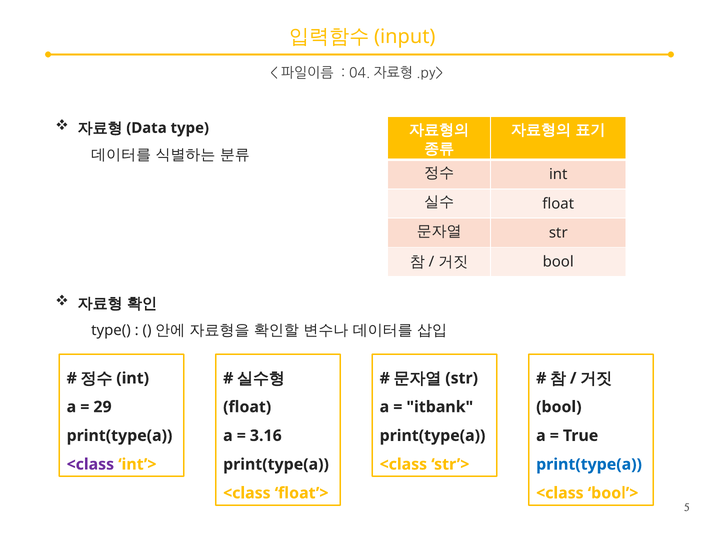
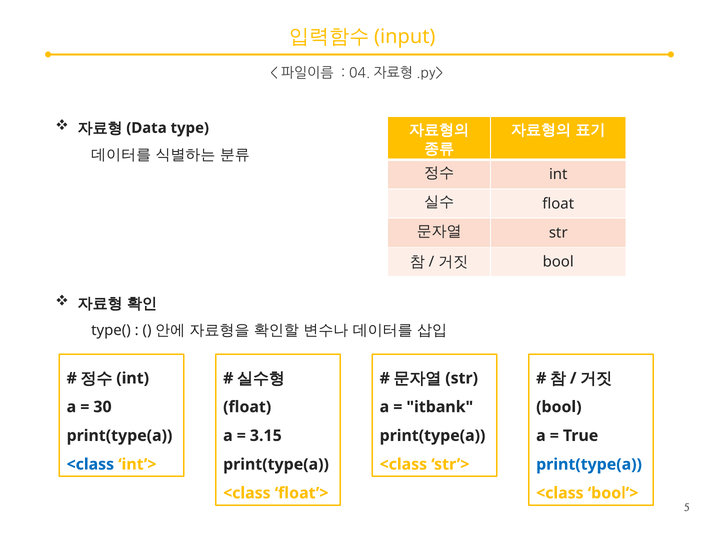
29: 29 -> 30 (103, 407)
3.16: 3.16 -> 3.15 (266, 436)
<class colour: purple -> blue (90, 465)
